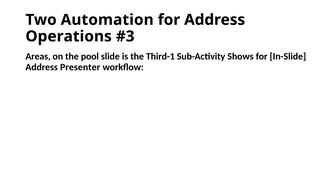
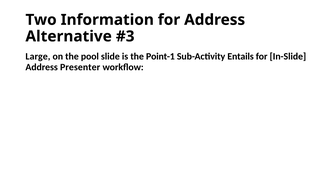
Automation: Automation -> Information (107, 20)
Operations: Operations -> Alternative (69, 36)
Areas: Areas -> Large (38, 56)
Third-1: Third-1 -> Point-1 (160, 56)
Shows: Shows -> Entails (241, 56)
